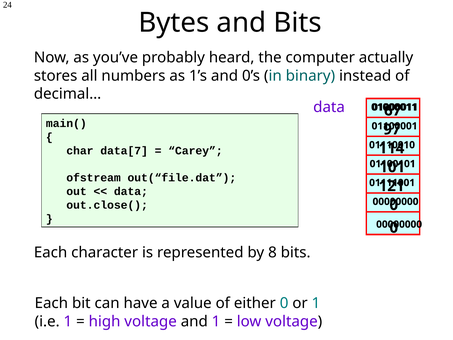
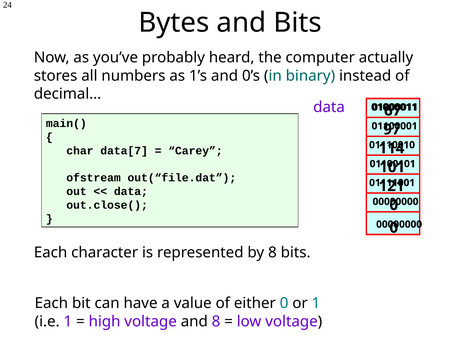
and 1: 1 -> 8 (216, 321)
